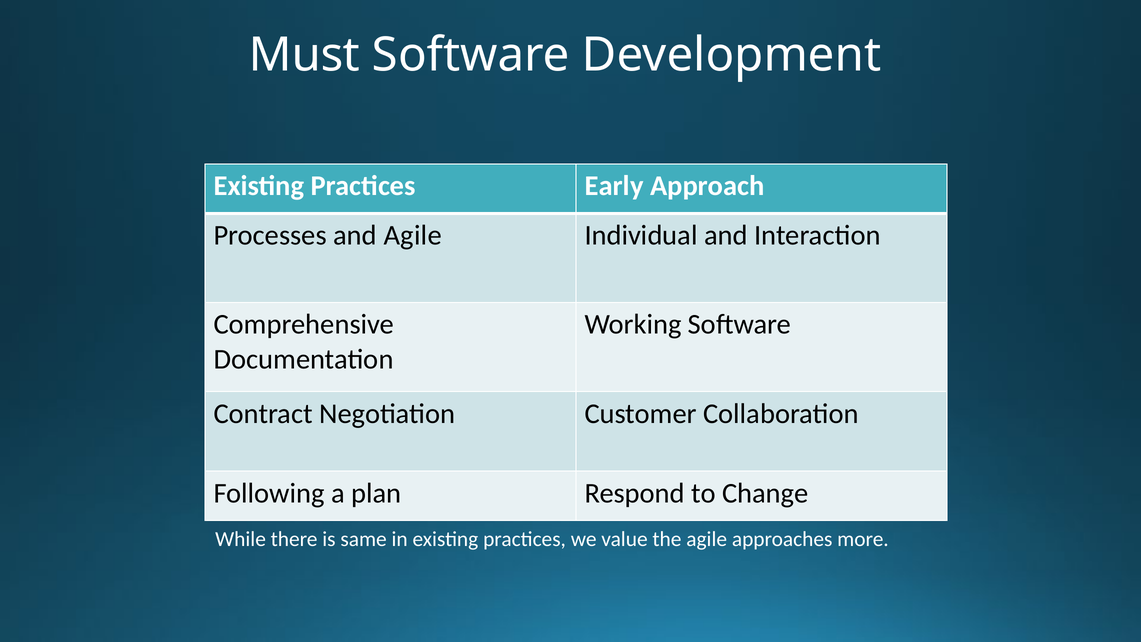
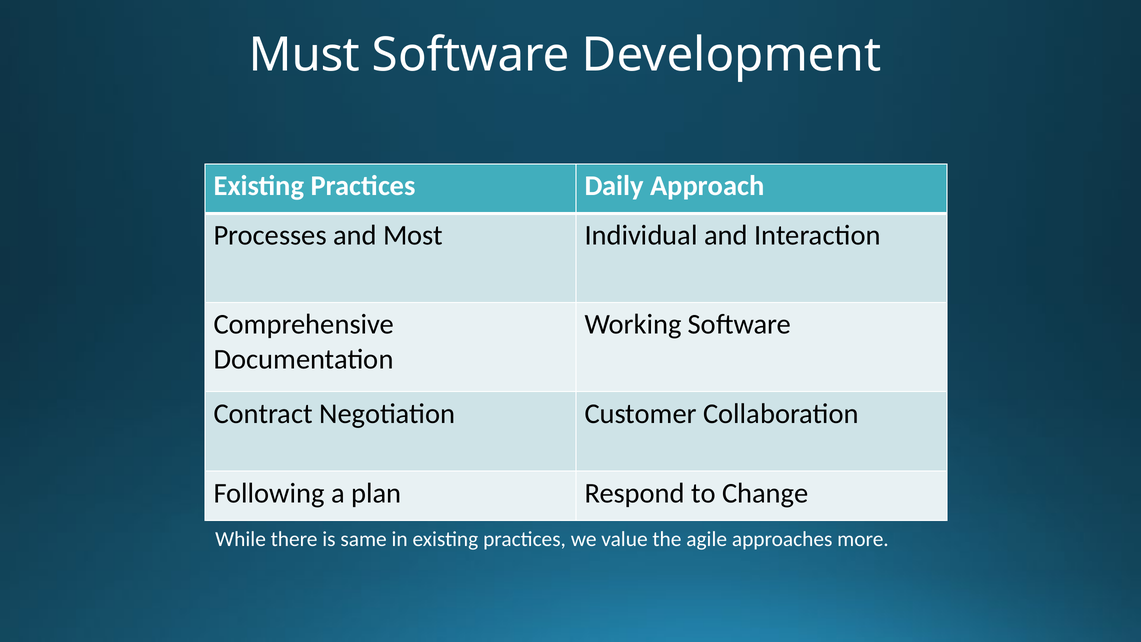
Early: Early -> Daily (614, 186)
and Agile: Agile -> Most (413, 235)
